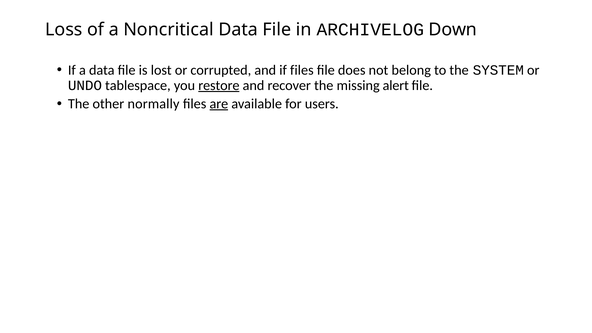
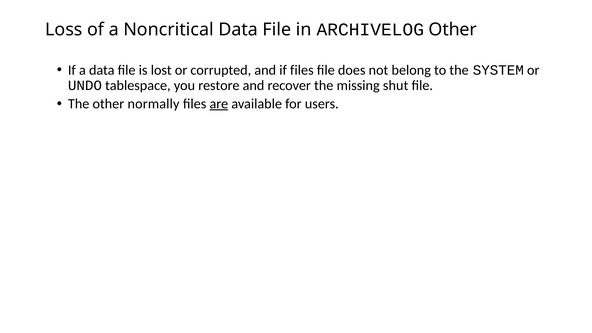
ARCHIVELOG Down: Down -> Other (453, 29)
restore underline: present -> none (219, 85)
alert: alert -> shut (396, 85)
